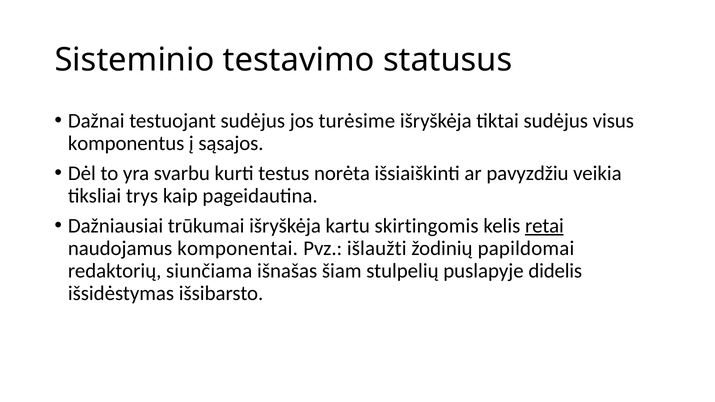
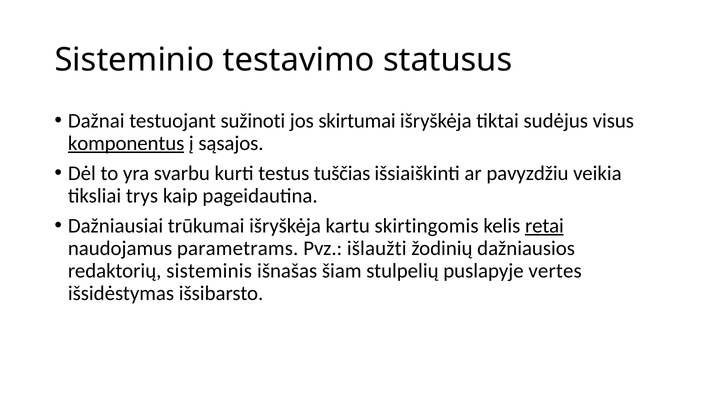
testuojant sudėjus: sudėjus -> sužinoti (253, 121)
turėsime: turėsime -> skirtumai (357, 121)
komponentus underline: none -> present (126, 143)
norėta: norėta -> tuščias (342, 173)
komponentai: komponentai -> parametrams (238, 248)
papildomai: papildomai -> dažniausios (526, 248)
siunčiama: siunčiama -> sisteminis (209, 271)
didelis: didelis -> vertes (555, 271)
